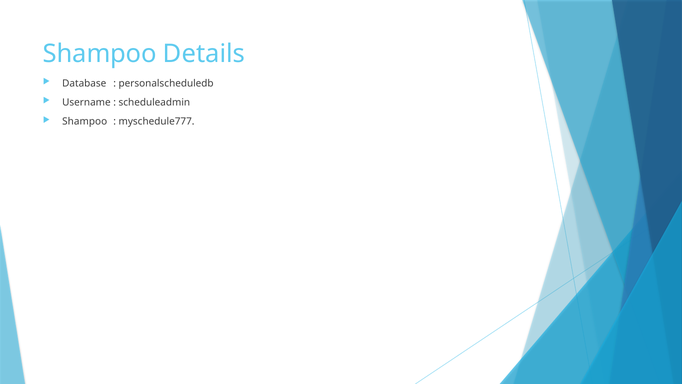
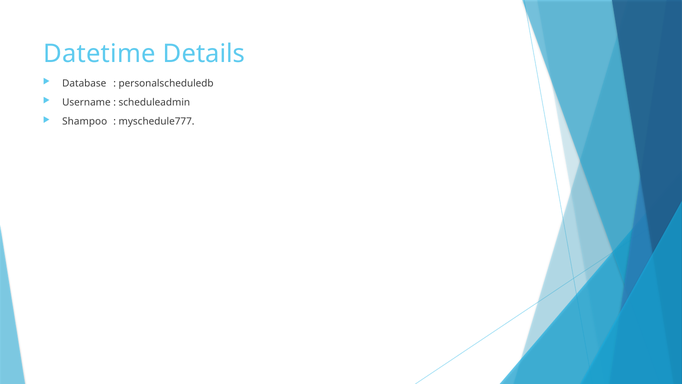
Shampoo: Shampoo -> Datetime (100, 54)
